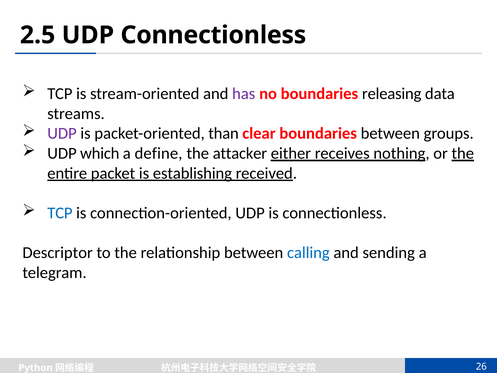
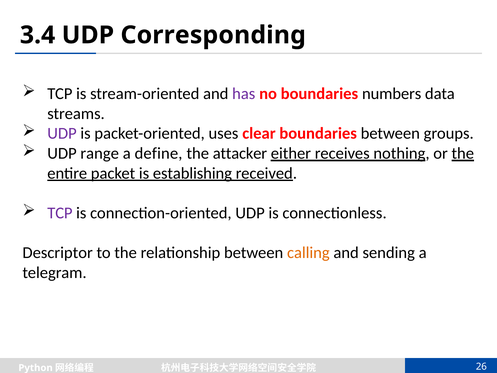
2.5: 2.5 -> 3.4 (38, 35)
UDP Connectionless: Connectionless -> Corresponding (213, 35)
releasing: releasing -> numbers (392, 94)
than: than -> uses (223, 133)
which: which -> range (100, 153)
TCP colour: blue -> purple (60, 213)
calling colour: blue -> orange (308, 253)
